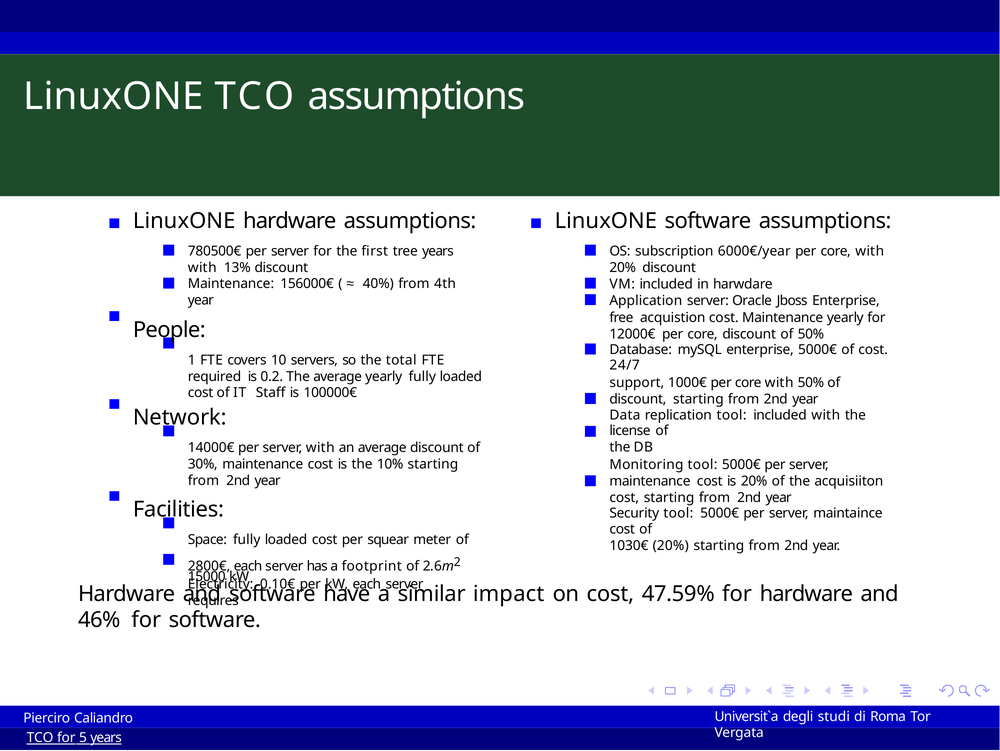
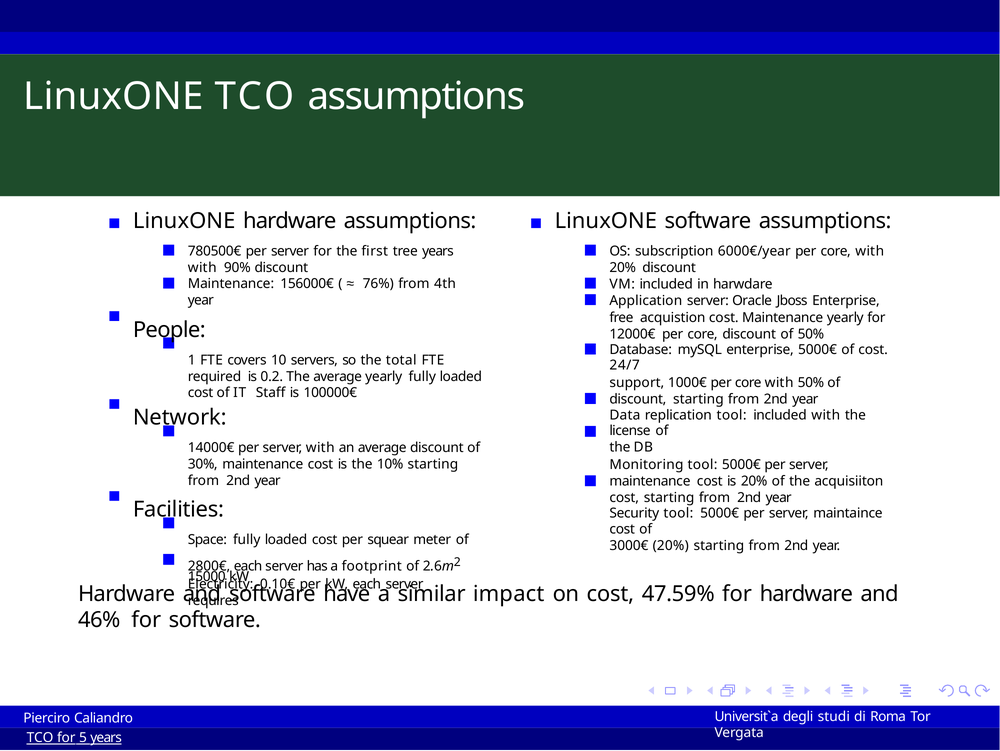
13%: 13% -> 90% (237, 267)
40%: 40% -> 76% (378, 284)
1030€: 1030€ -> 3000€ (629, 545)
